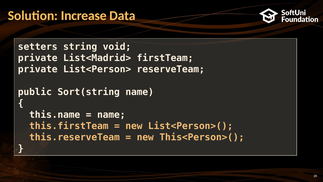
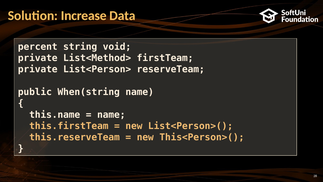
setters: setters -> percent (38, 47)
List<Madrid>: List<Madrid> -> List<Method> (97, 58)
Sort(string: Sort(string -> When(string (89, 92)
